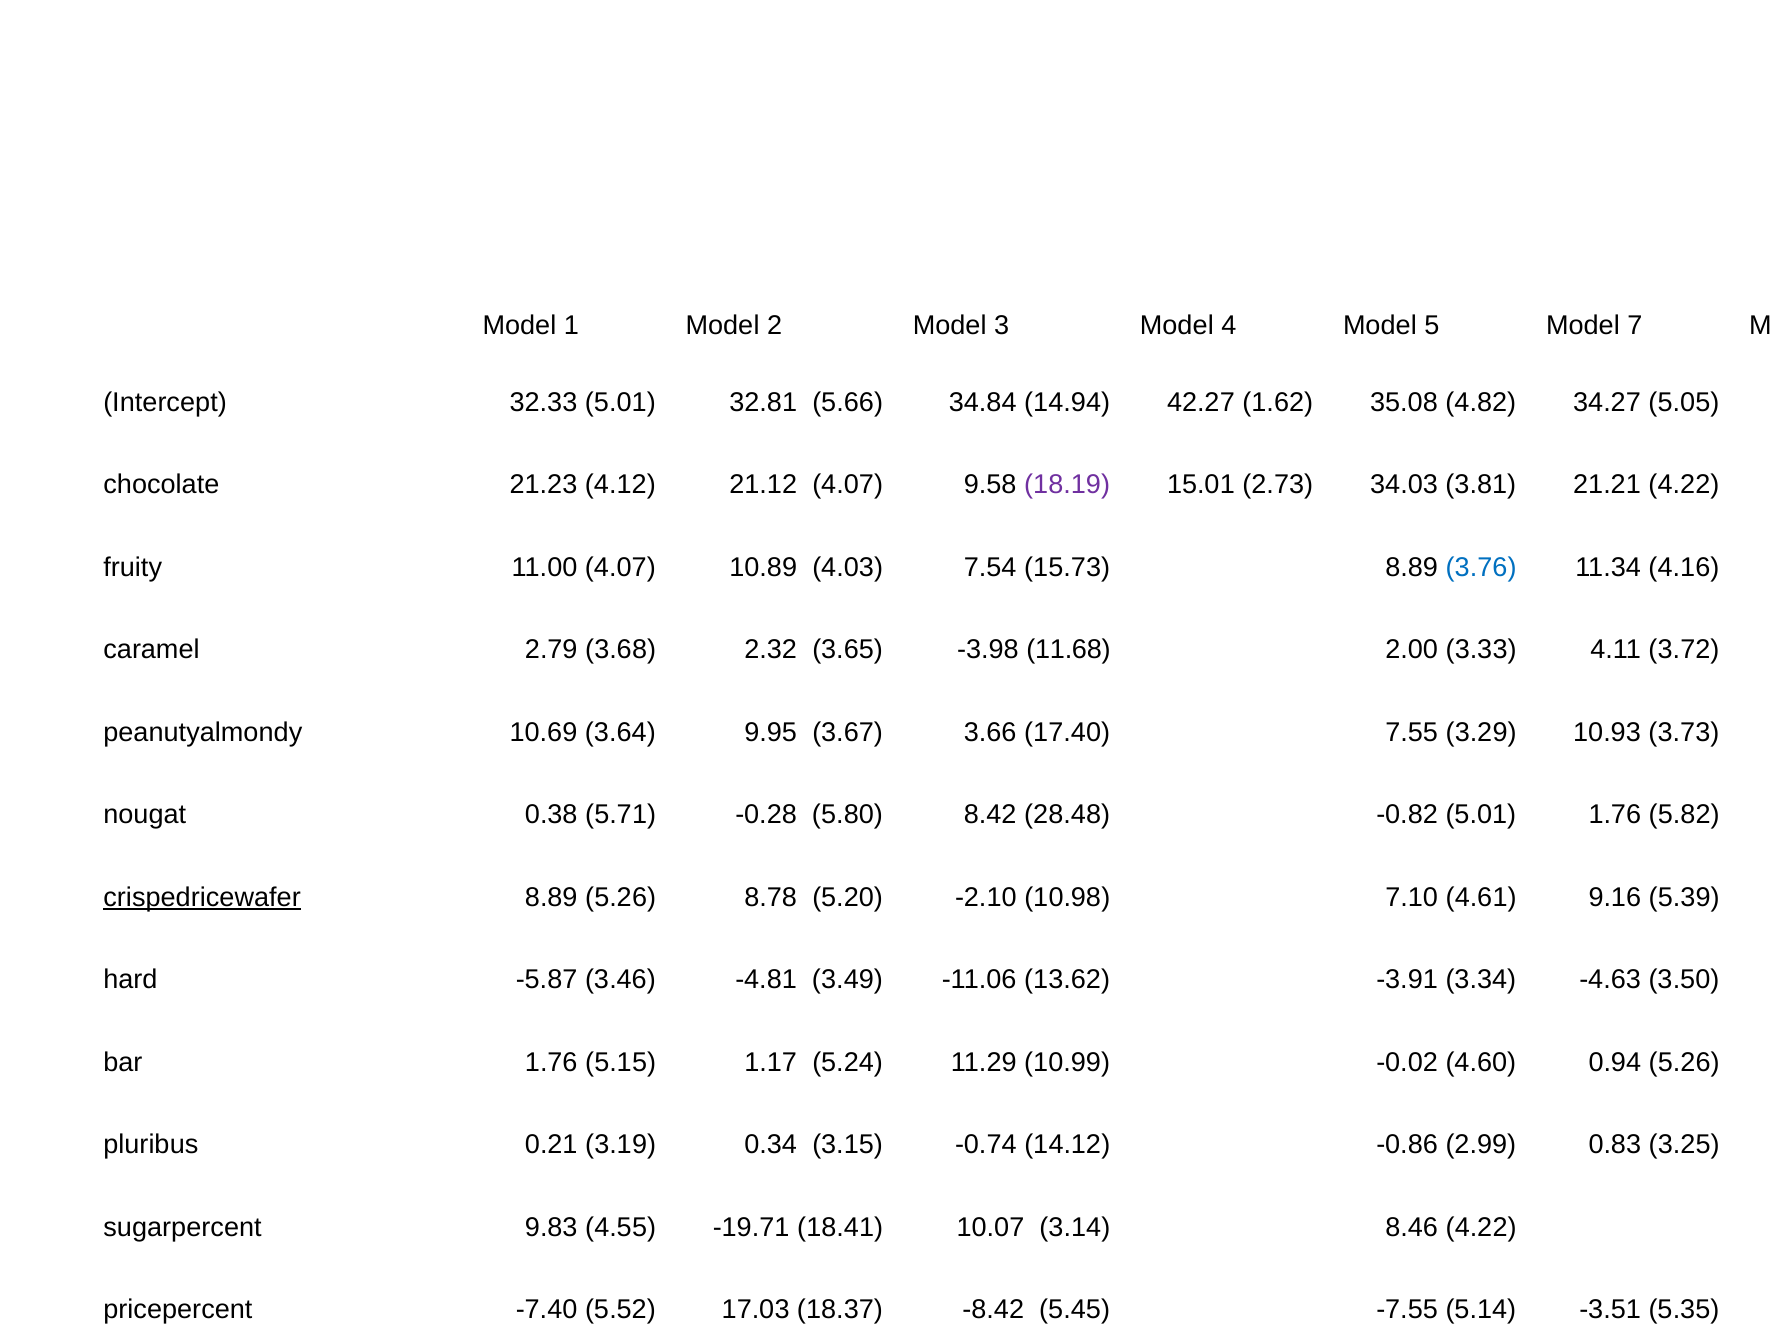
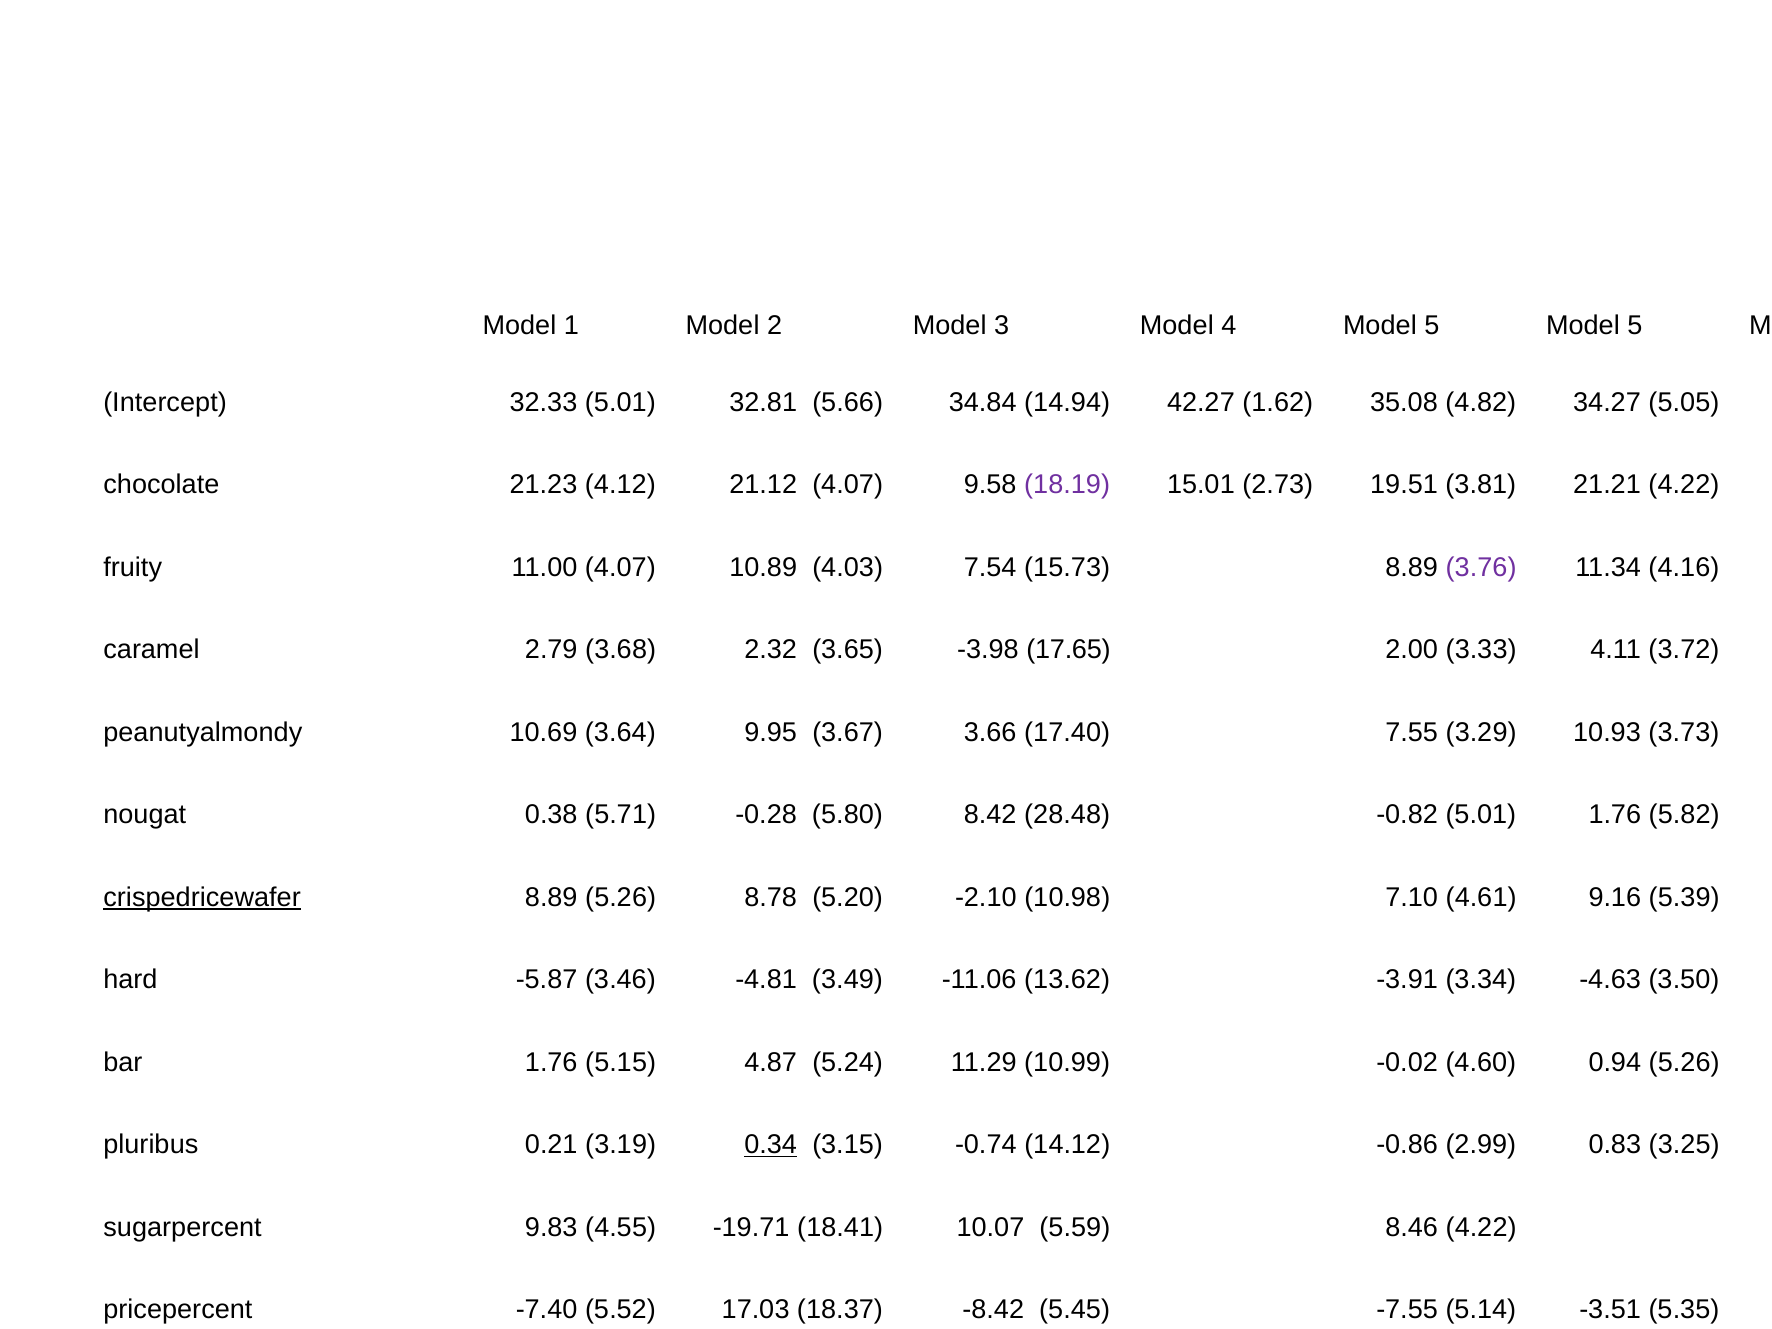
5 Model 7: 7 -> 5 (1635, 326)
34.03: 34.03 -> 19.51 (1404, 485)
3.76 colour: blue -> purple (1481, 567)
11.68: 11.68 -> 17.65 (1069, 650)
1.17: 1.17 -> 4.87 (771, 1062)
0.34 underline: none -> present (771, 1145)
3.14: 3.14 -> 5.59 (1075, 1227)
